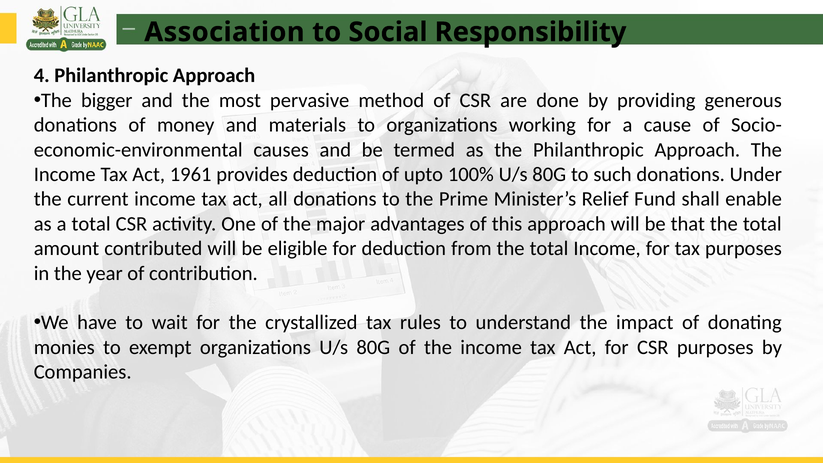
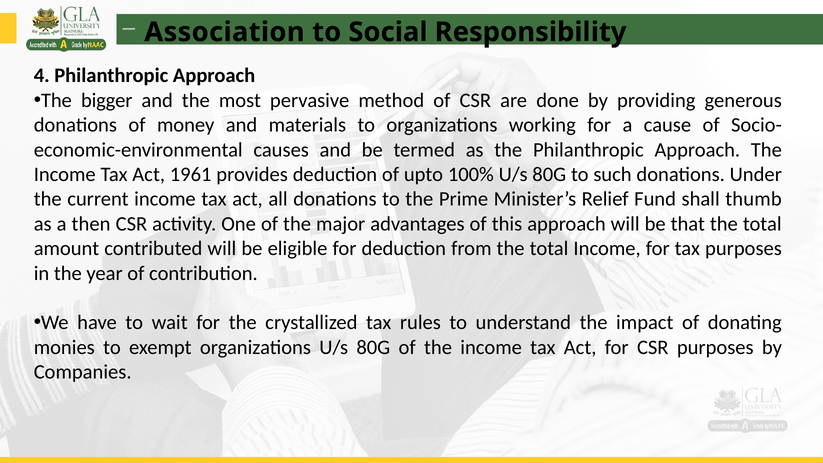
enable: enable -> thumb (753, 199)
a total: total -> then (91, 224)
